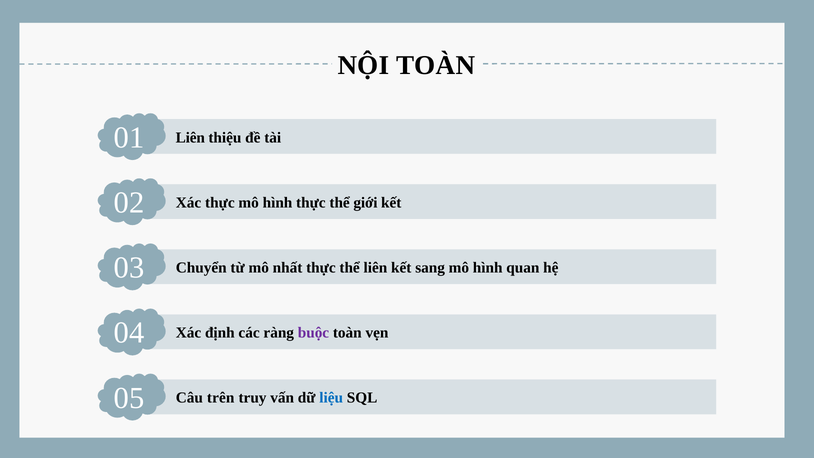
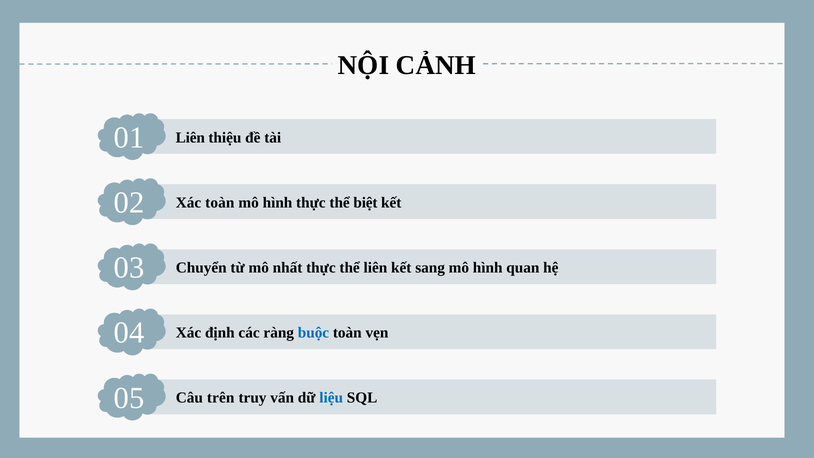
NỘI TOÀN: TOÀN -> CẢNH (436, 65)
Xác thực: thực -> toàn (220, 203)
giới: giới -> biệt (365, 203)
buộc colour: purple -> blue (313, 333)
